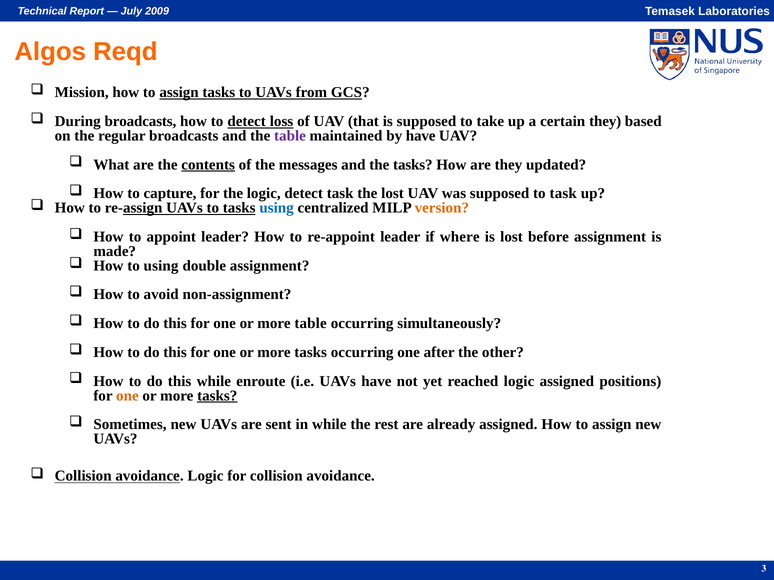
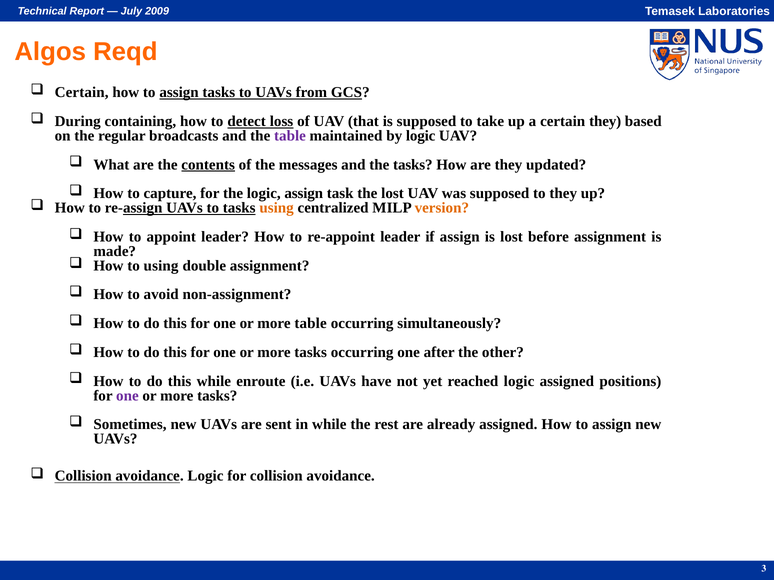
Mission: Mission -> Certain (82, 93)
During broadcasts: broadcasts -> containing (140, 121)
by have: have -> logic (421, 136)
logic detect: detect -> assign (304, 194)
to task: task -> they (563, 194)
using colour: blue -> orange (277, 208)
if where: where -> assign (460, 237)
one colour: orange -> purple (127, 396)
tasks underline: present -> none (217, 396)
